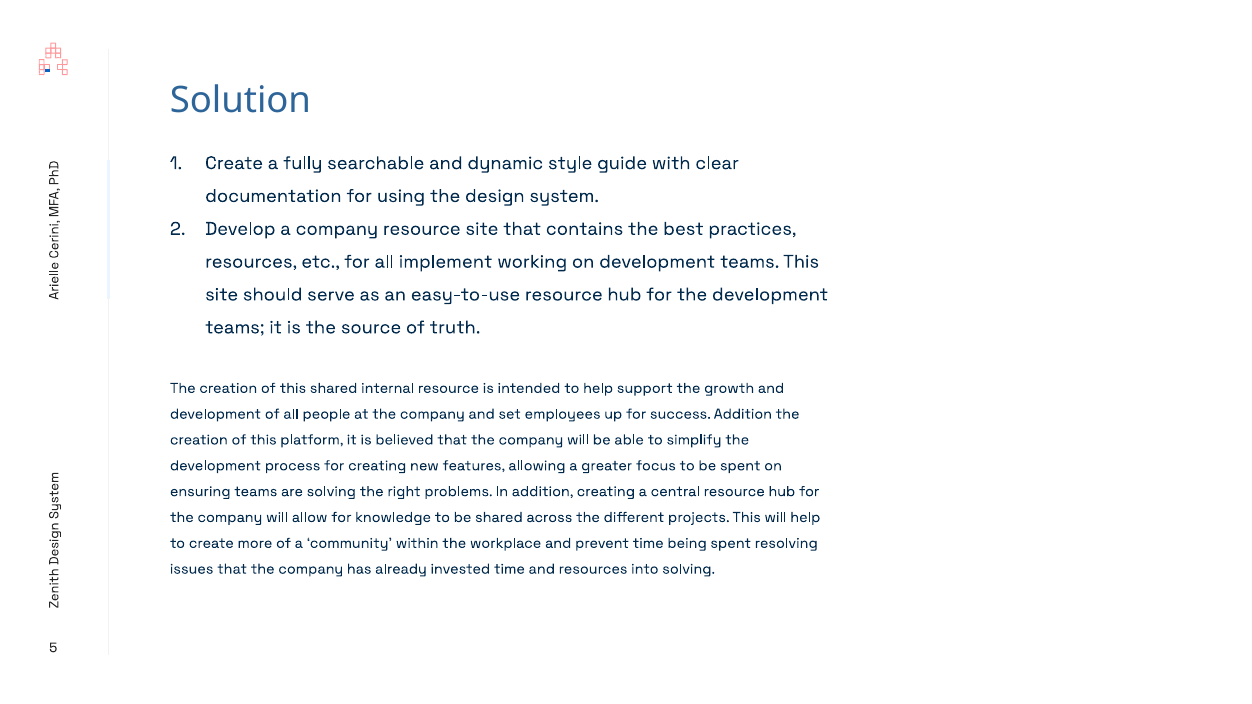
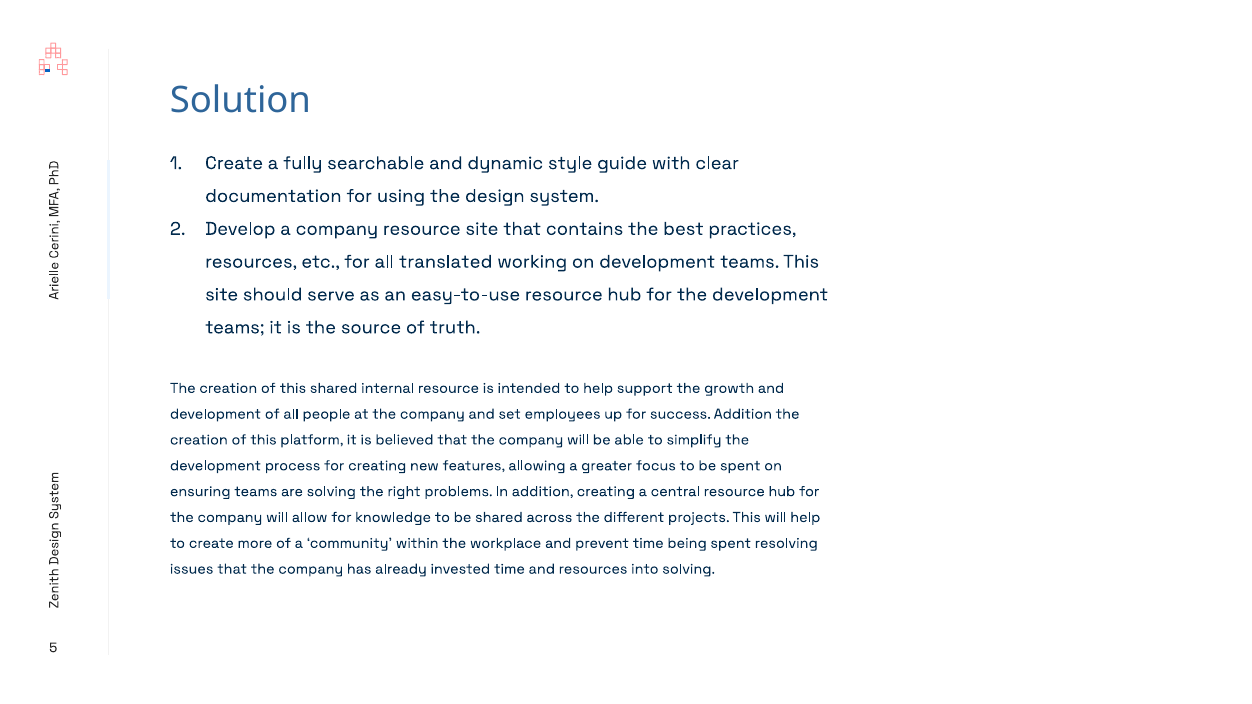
implement: implement -> translated (446, 262)
